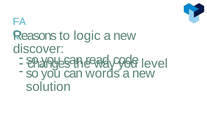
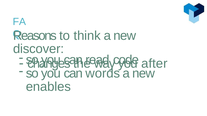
logic: logic -> think (87, 36)
level: level -> after (154, 64)
solution: solution -> enables (48, 87)
